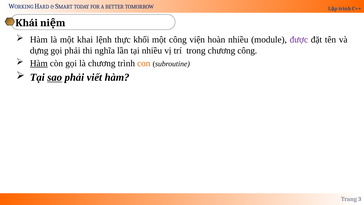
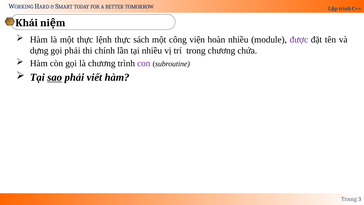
một khai: khai -> thực (85, 40)
khối: khối -> sách (141, 40)
nghĩa: nghĩa -> chính (105, 50)
chương công: công -> chứa (247, 50)
Hàm underline: present -> none (39, 63)
con colour: orange -> purple (144, 63)
